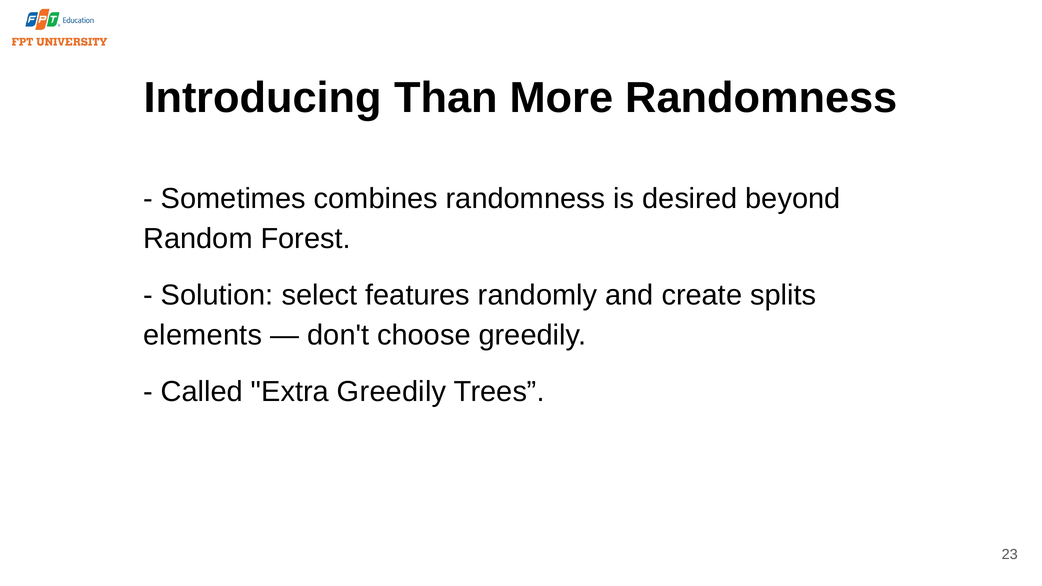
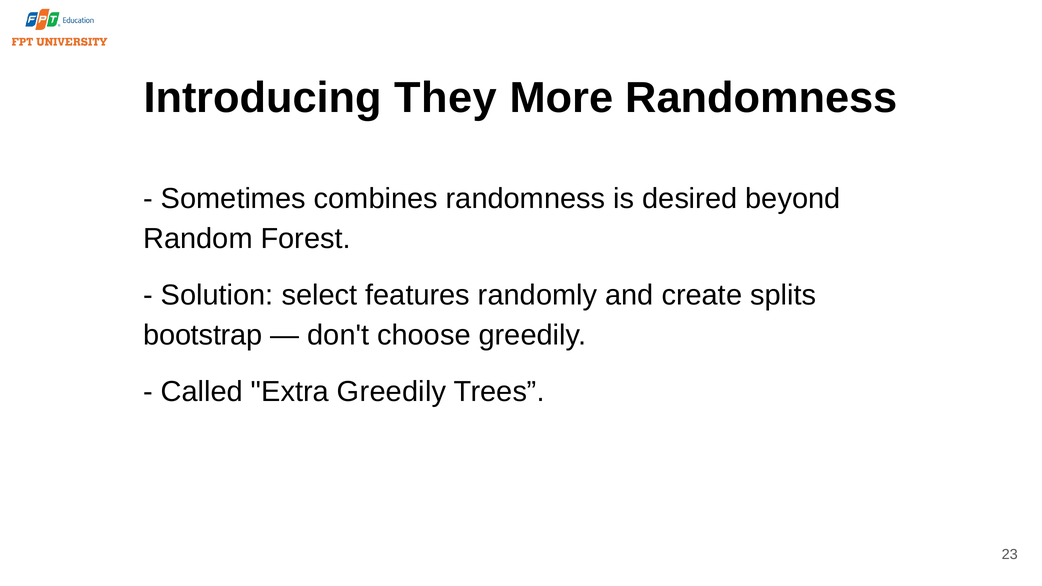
Than: Than -> They (446, 98)
elements: elements -> bootstrap (203, 335)
